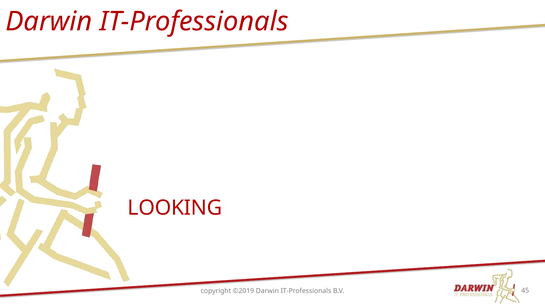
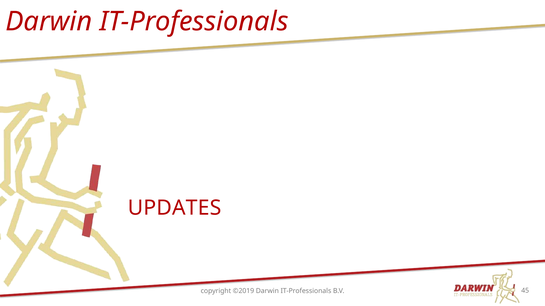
LOOKING: LOOKING -> UPDATES (175, 208)
